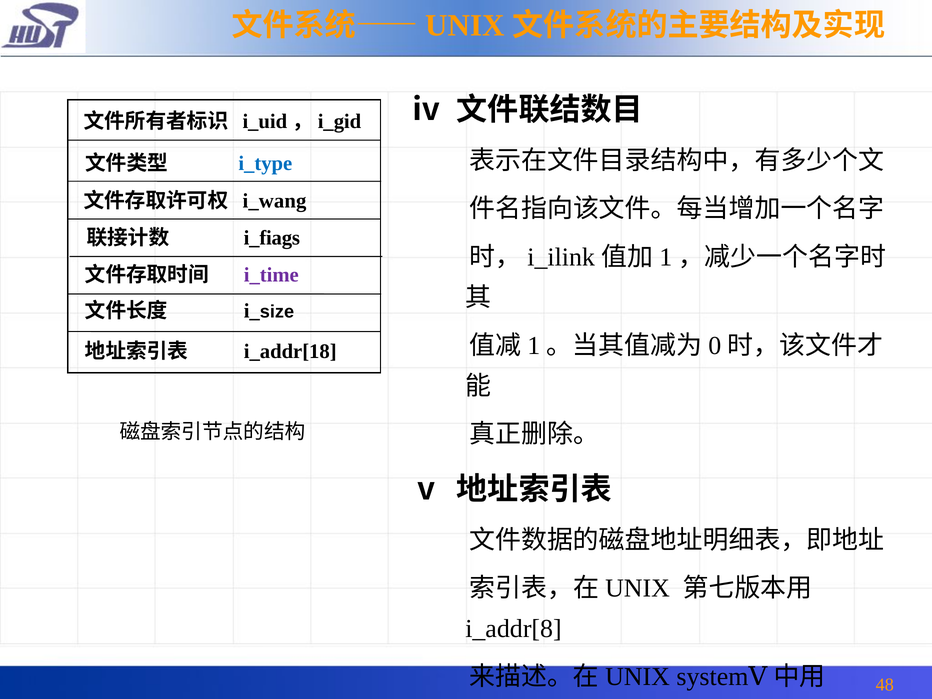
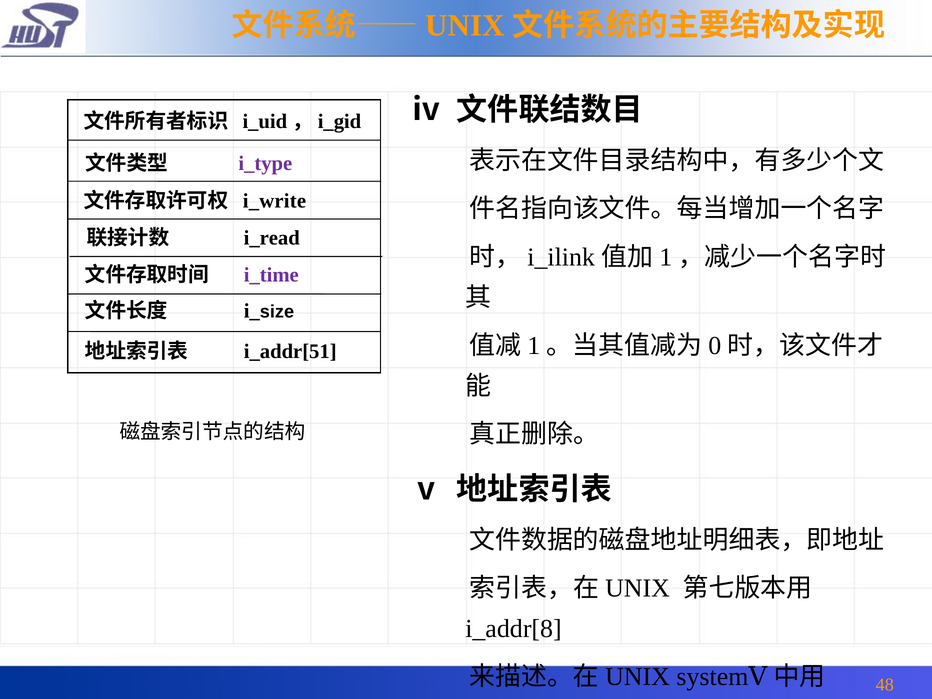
i_type colour: blue -> purple (265, 163)
i_wang: i_wang -> i_write (274, 201)
i_fiags: i_fiags -> i_read (272, 238)
i_addr[18: i_addr[18 -> i_addr[51 (290, 351)
